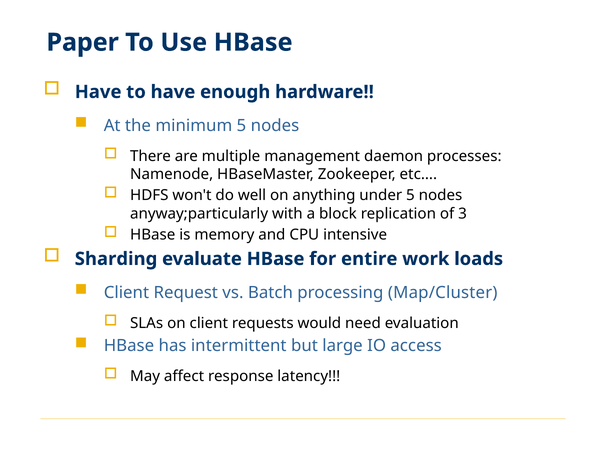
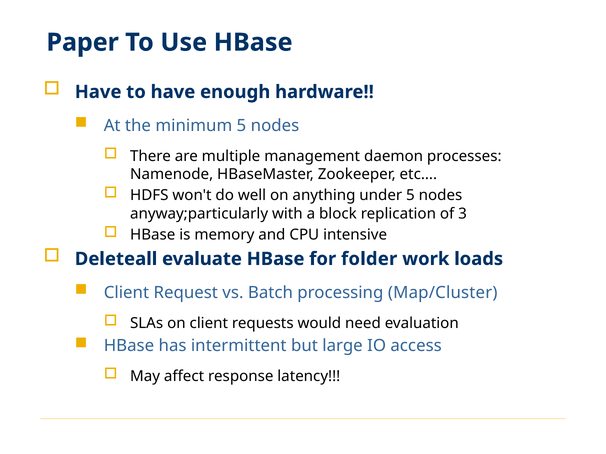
Sharding: Sharding -> Deleteall (116, 259)
entire: entire -> folder (369, 259)
